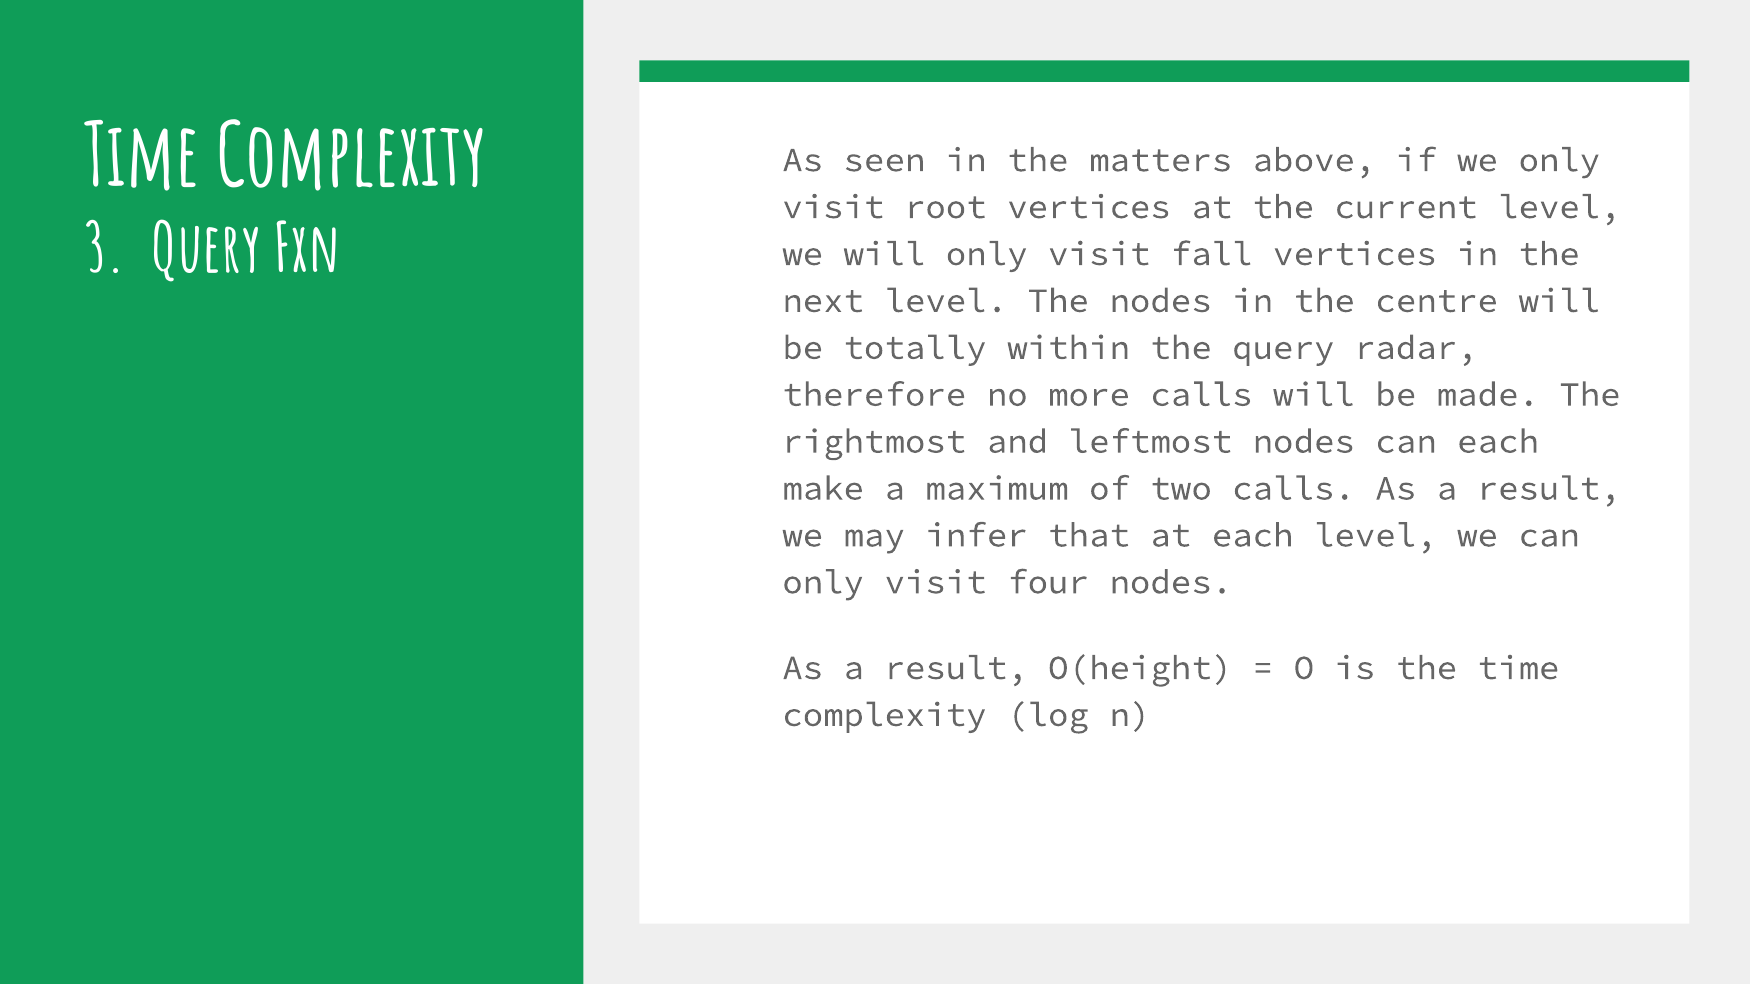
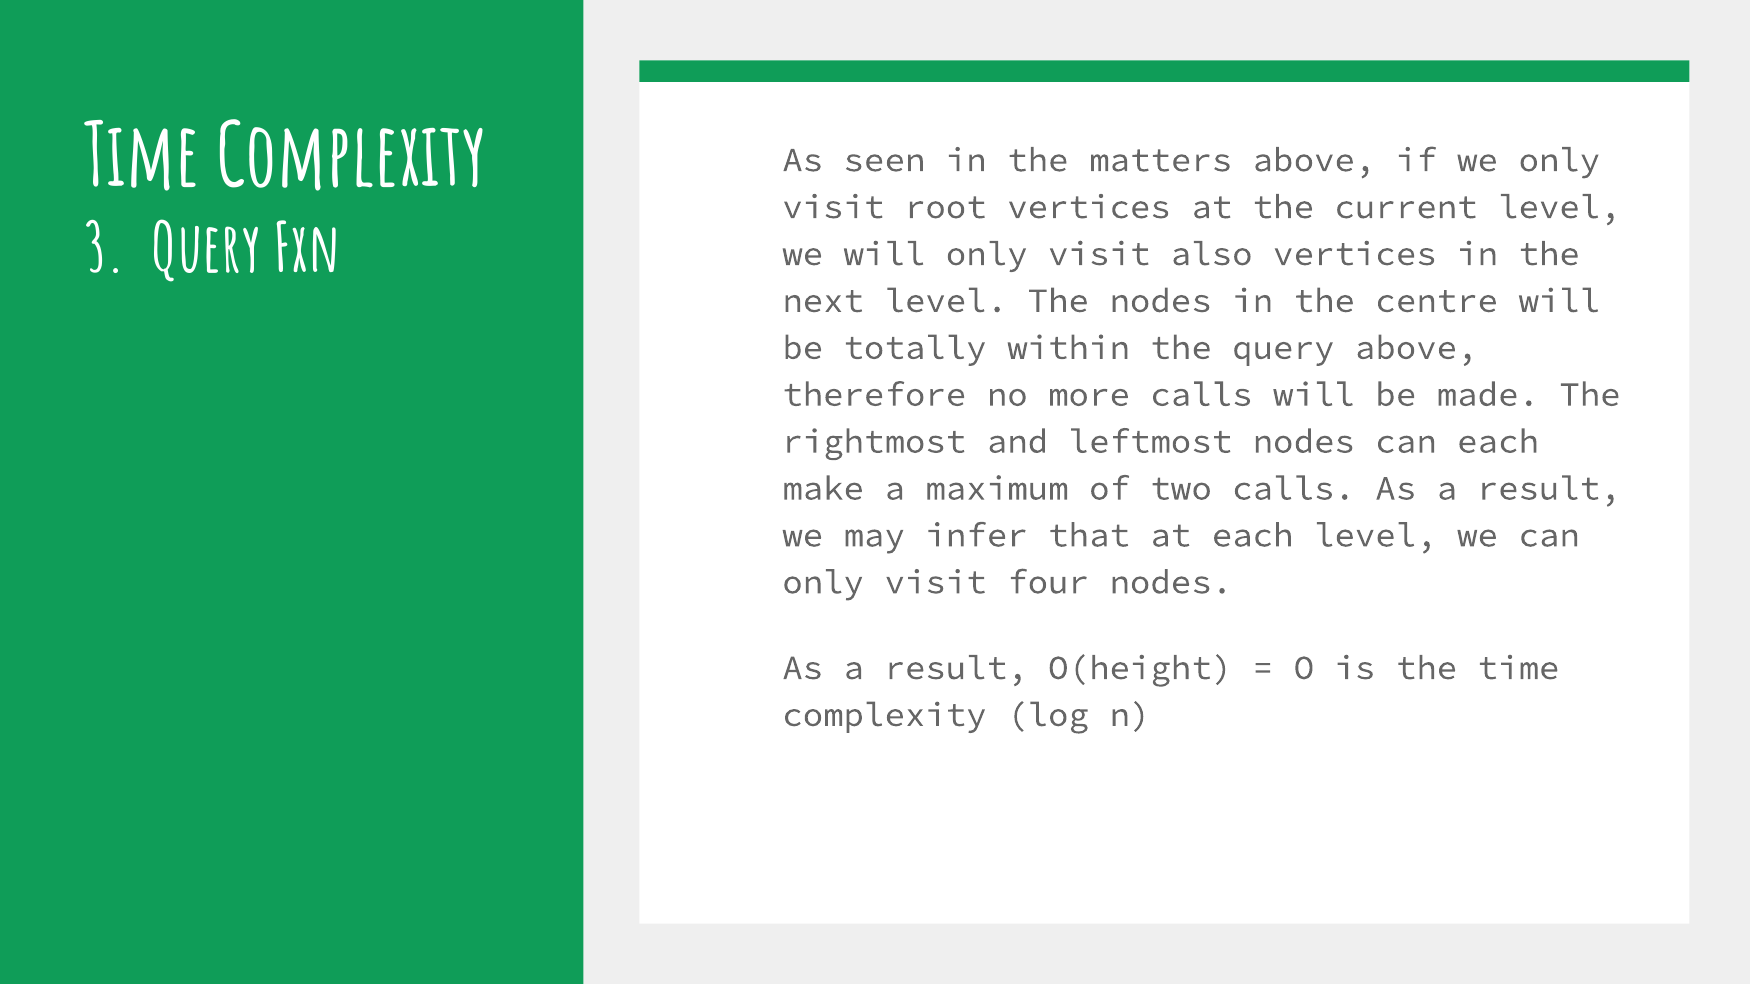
fall: fall -> also (1212, 254)
query radar: radar -> above (1416, 348)
